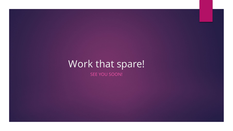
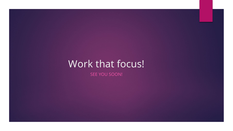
spare: spare -> focus (131, 64)
